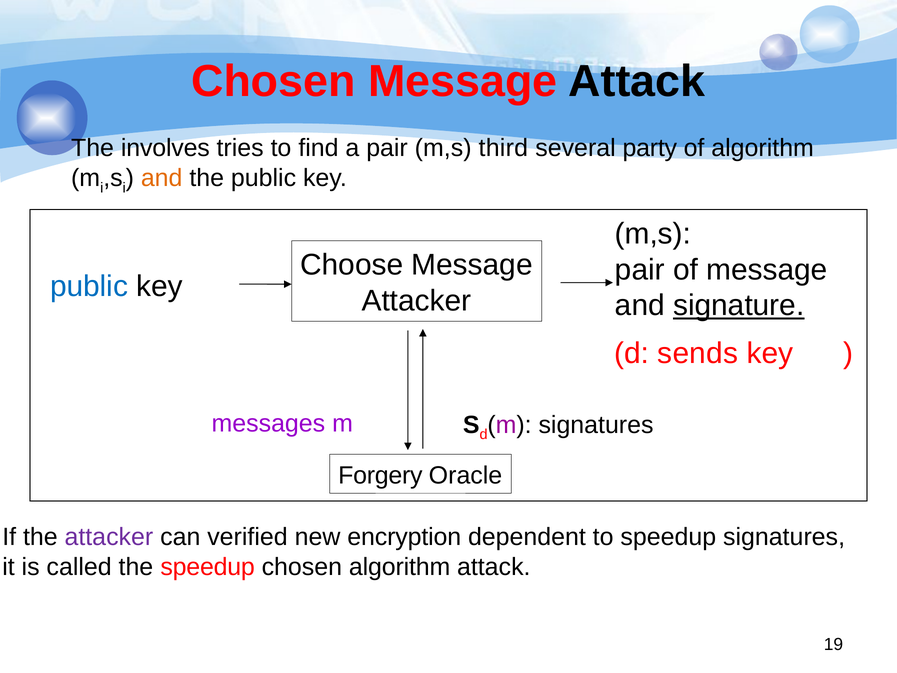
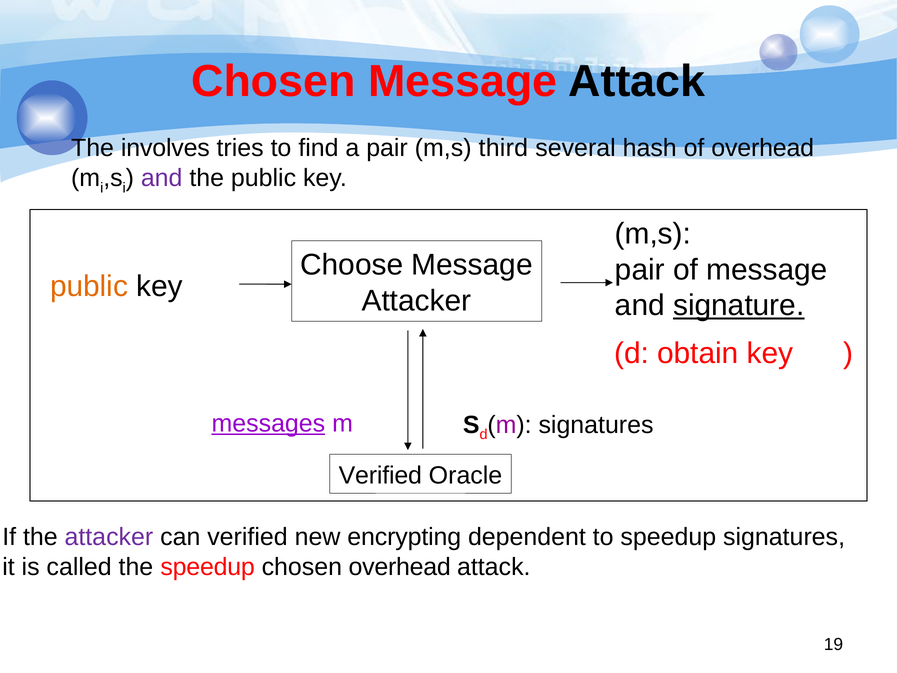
party: party -> hash (650, 148)
of algorithm: algorithm -> overhead (763, 148)
and colour: orange -> purple (162, 178)
public colour: blue -> orange (89, 286)
sends: sends -> obtain (698, 353)
messages underline: none -> present (268, 423)
Forgery: Forgery -> Verified (380, 475)
encryption: encryption -> encrypting (404, 537)
chosen algorithm: algorithm -> overhead (400, 567)
